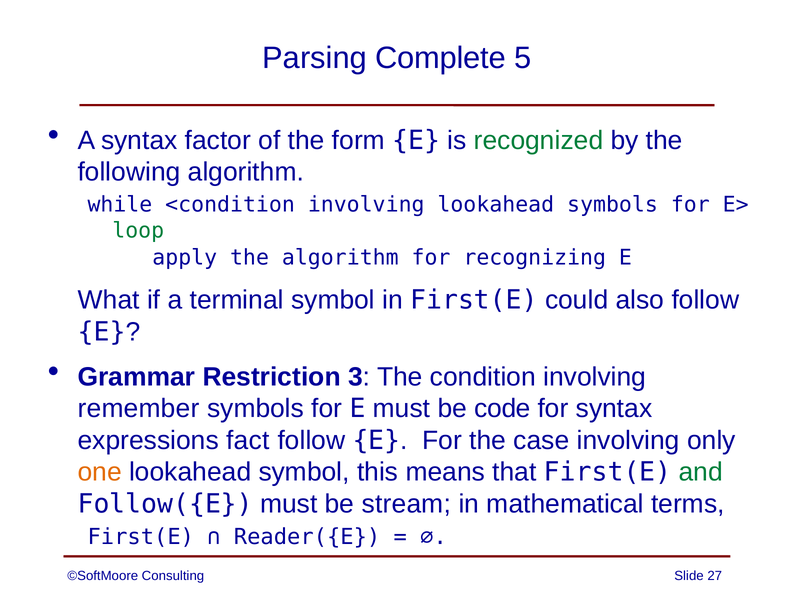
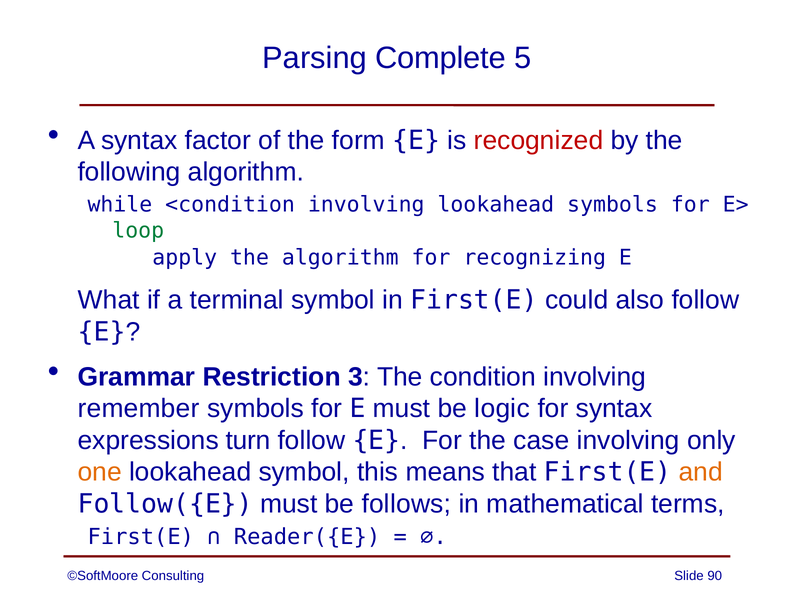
recognized colour: green -> red (539, 140)
code: code -> logic (502, 408)
fact: fact -> turn (248, 440)
and colour: green -> orange (701, 472)
stream: stream -> follows (406, 504)
27: 27 -> 90 (715, 575)
